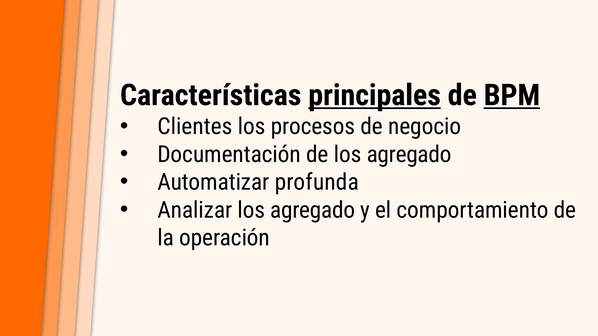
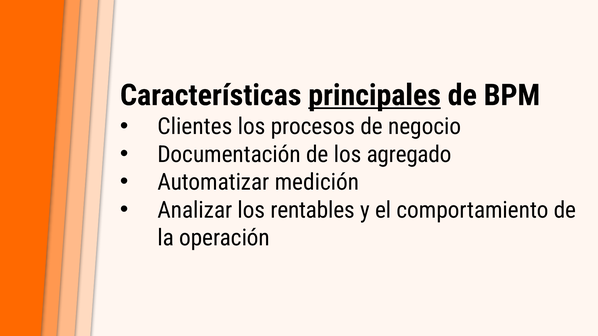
BPM underline: present -> none (512, 95)
profunda: profunda -> medición (317, 182)
Analizar los agregado: agregado -> rentables (313, 210)
